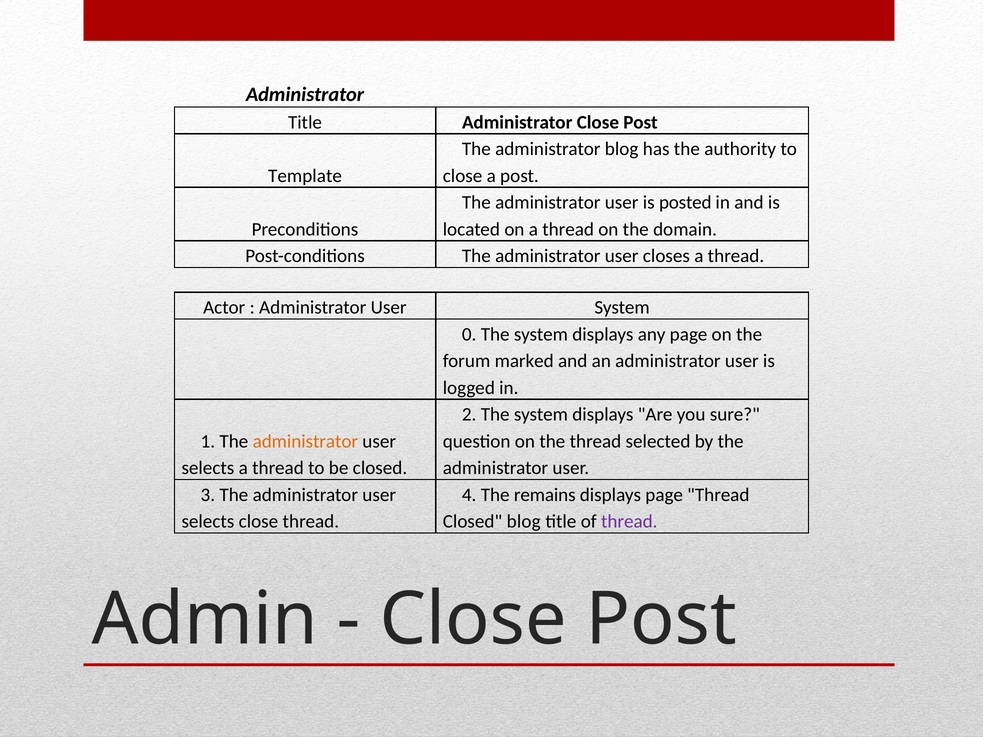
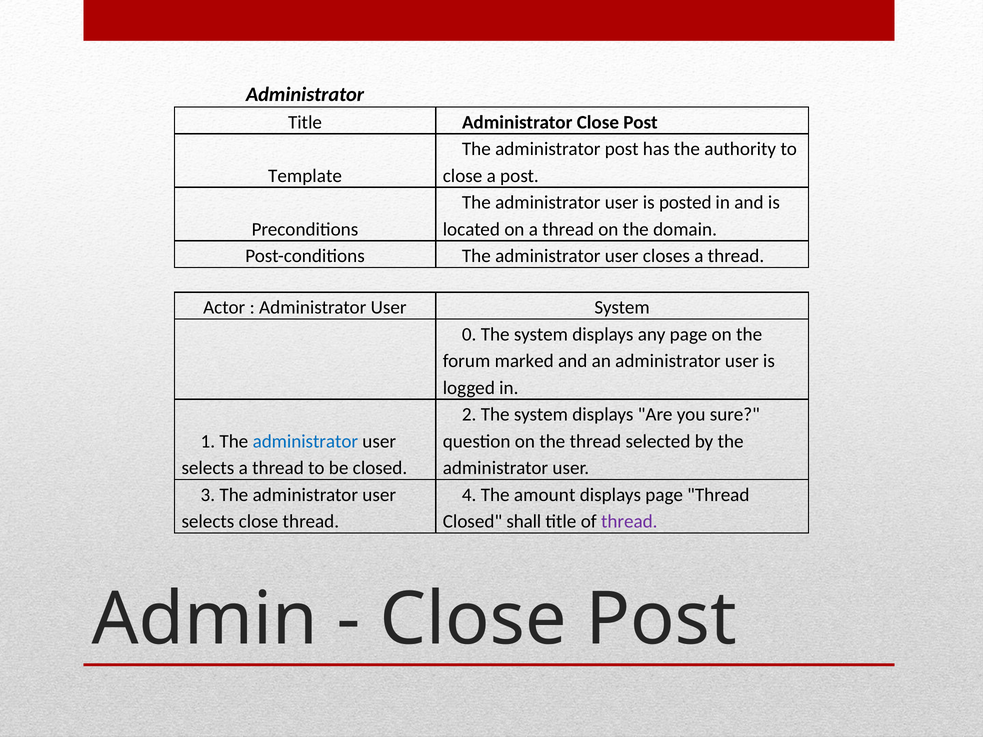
administrator blog: blog -> post (622, 149)
administrator colour: orange -> blue (305, 442)
remains: remains -> amount (545, 495)
Closed blog: blog -> shall (524, 522)
